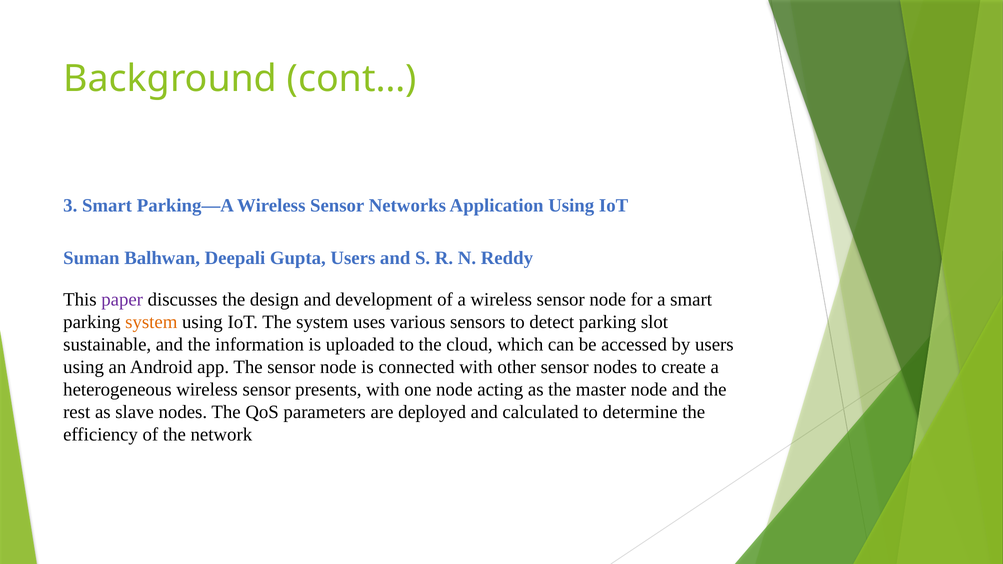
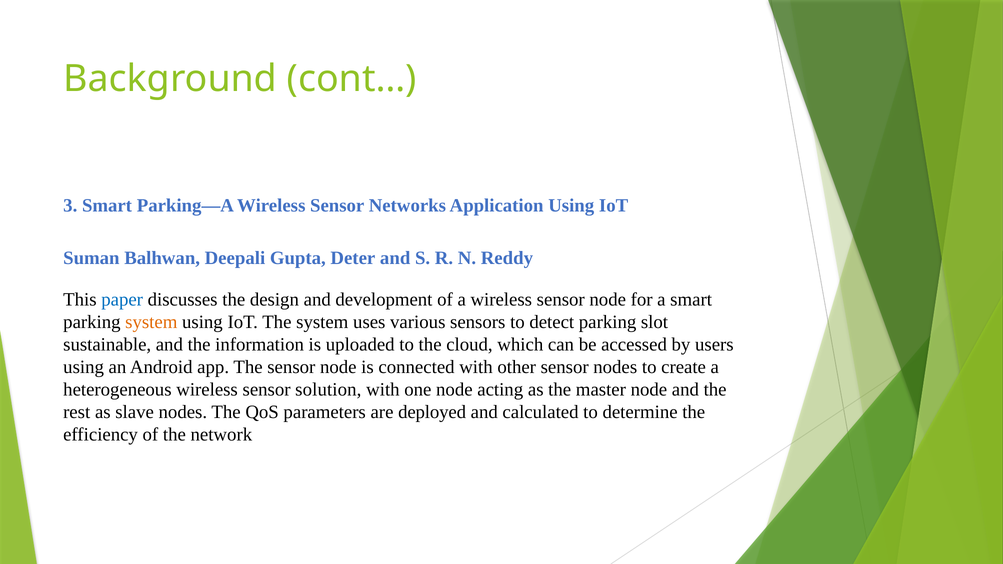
Gupta Users: Users -> Deter (353, 258)
paper colour: purple -> blue (122, 299)
presents: presents -> solution (328, 390)
